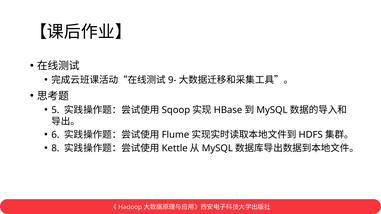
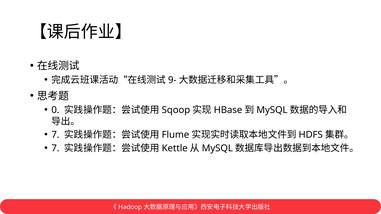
5: 5 -> 0 (55, 110)
6: 6 -> 7 (55, 135)
8: 8 -> 7 (55, 148)
